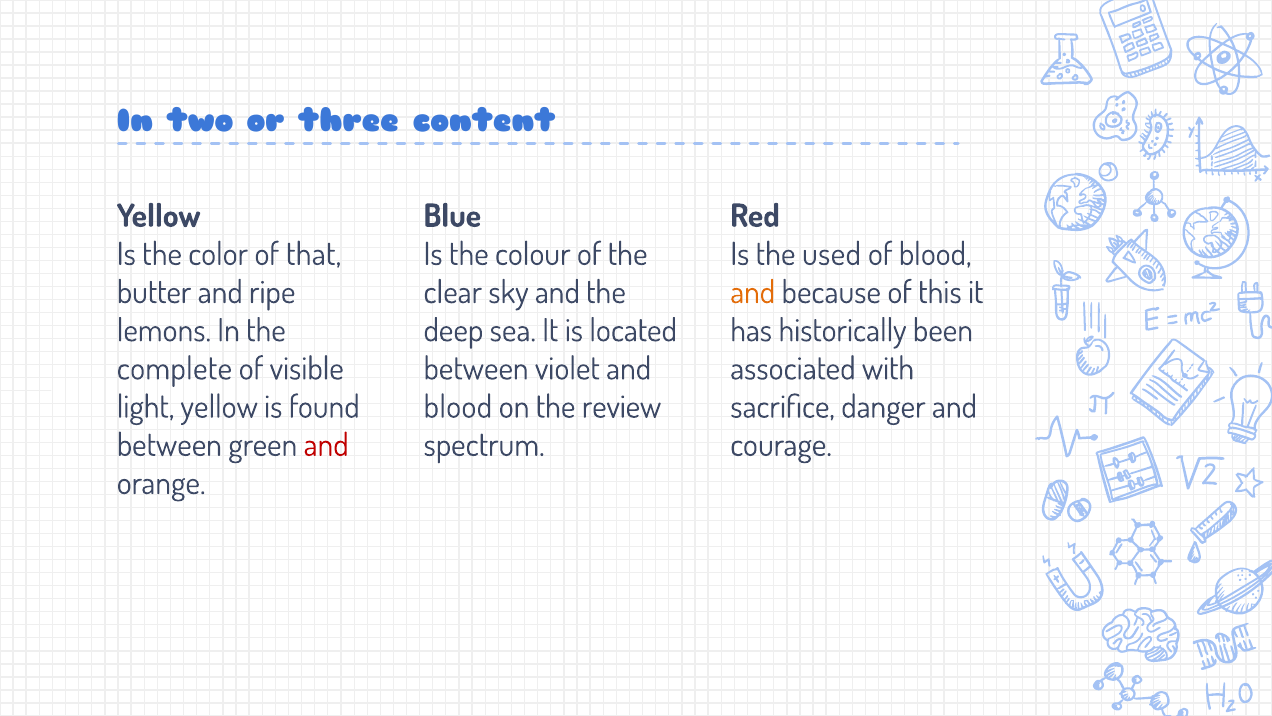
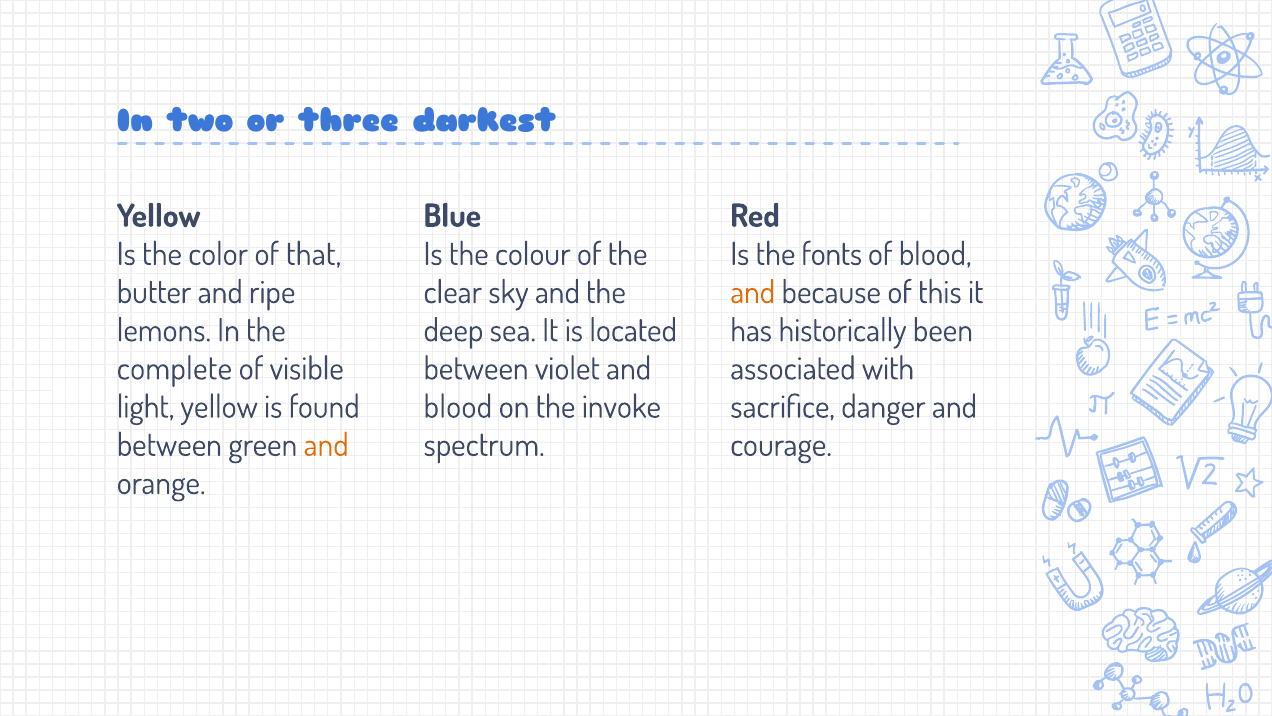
content: content -> darkest (484, 121)
used: used -> fonts (832, 254)
review: review -> invoke (621, 407)
and colour: red -> orange (326, 445)
